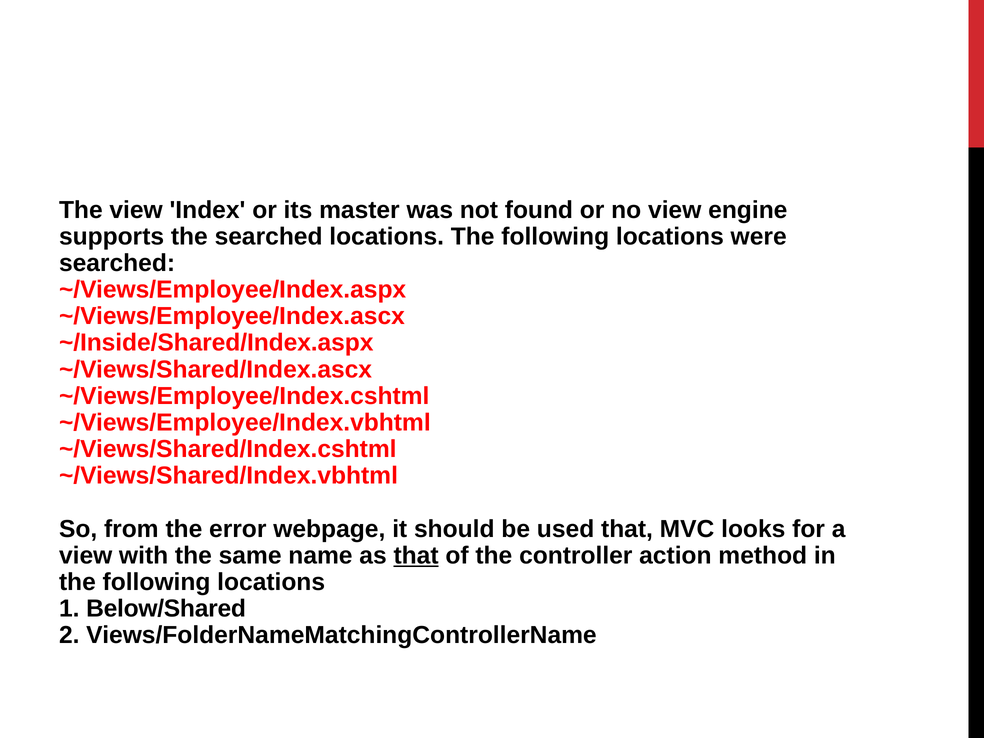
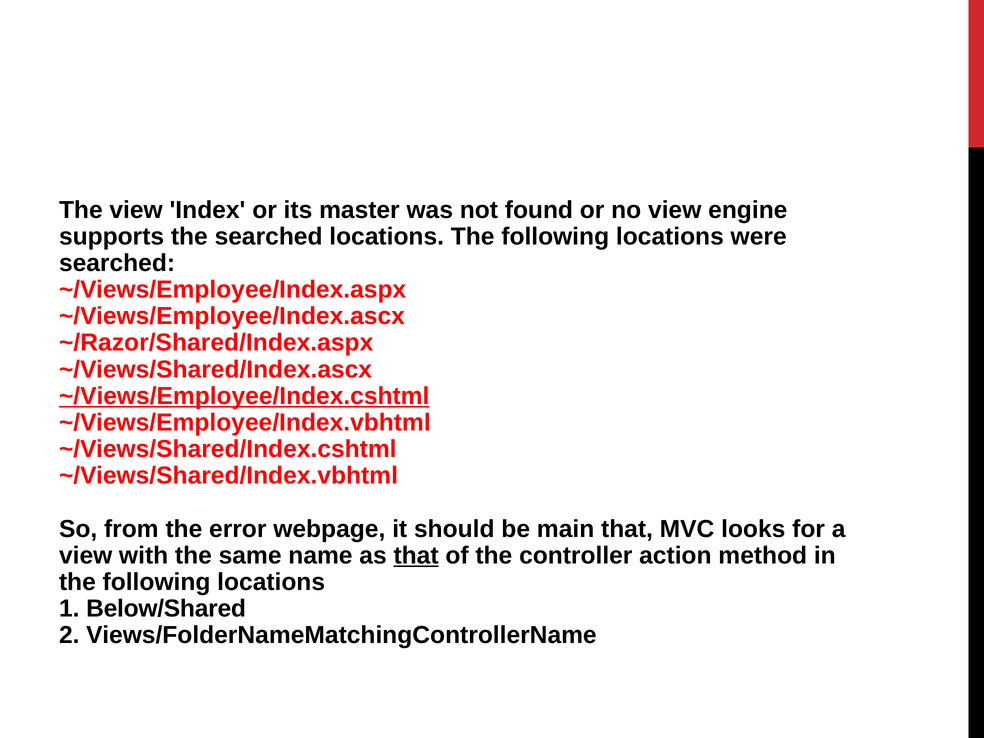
~/Inside/Shared/Index.aspx: ~/Inside/Shared/Index.aspx -> ~/Razor/Shared/Index.aspx (216, 343)
~/Views/Employee/Index.cshtml underline: none -> present (244, 396)
used: used -> main (566, 529)
